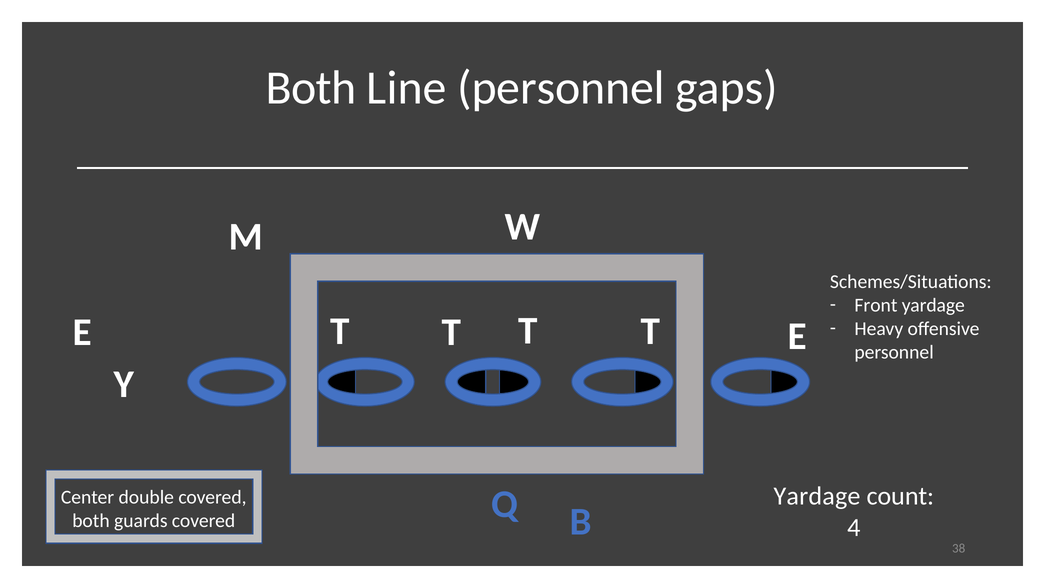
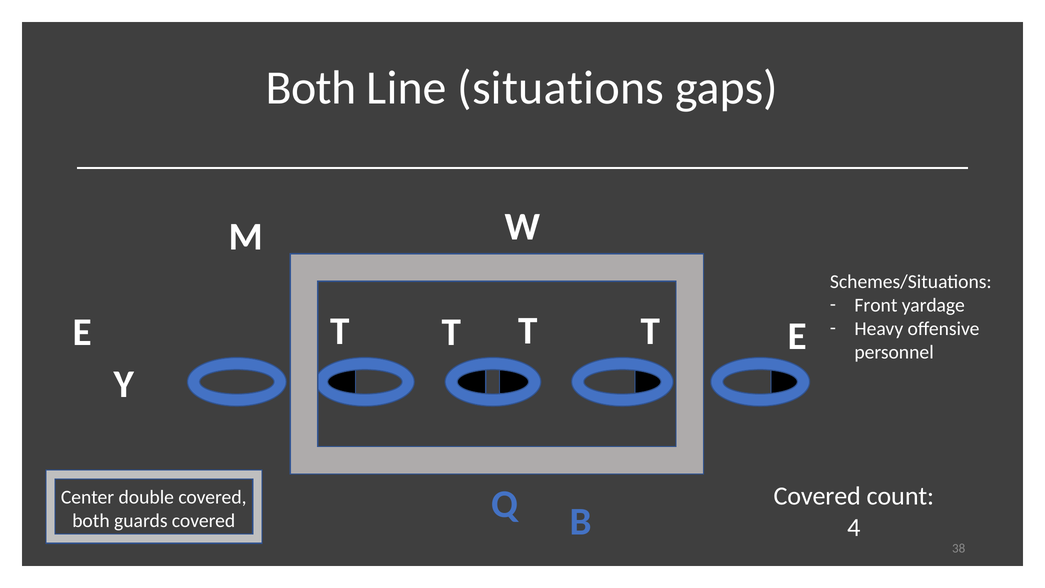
Line personnel: personnel -> situations (561, 88)
Yardage: Yardage -> Covered (817, 496)
